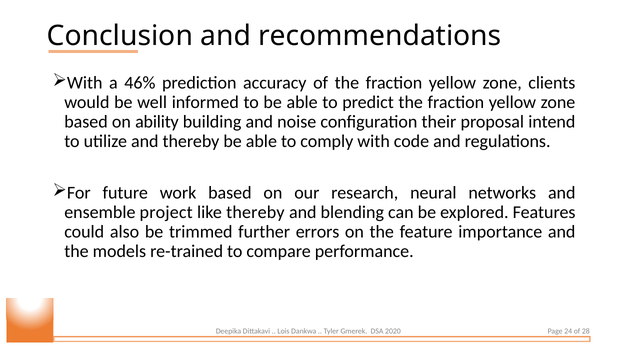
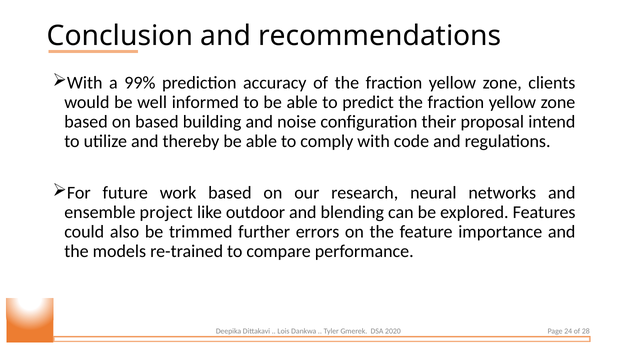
46%: 46% -> 99% (140, 83)
on ability: ability -> based (157, 122)
like thereby: thereby -> outdoor (256, 212)
